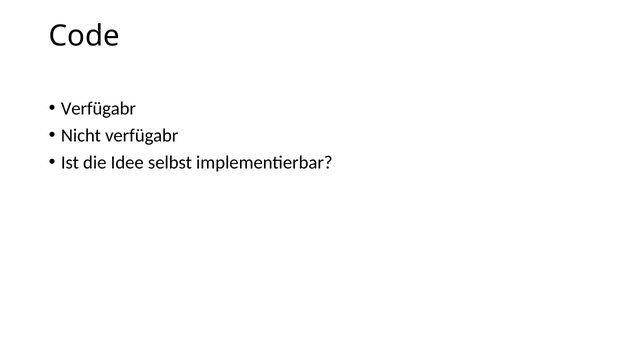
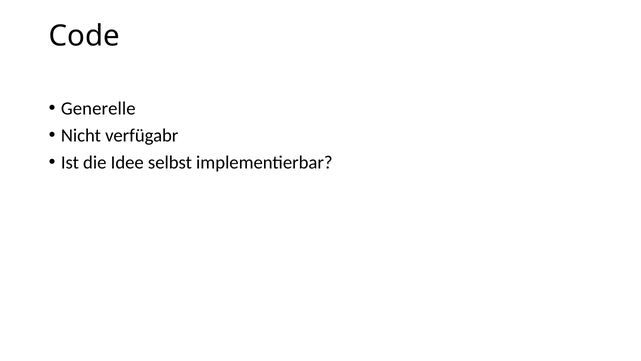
Verfügabr: Verfügabr -> Generelle (98, 108)
